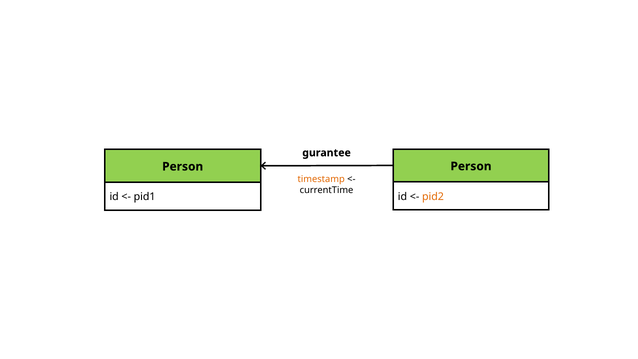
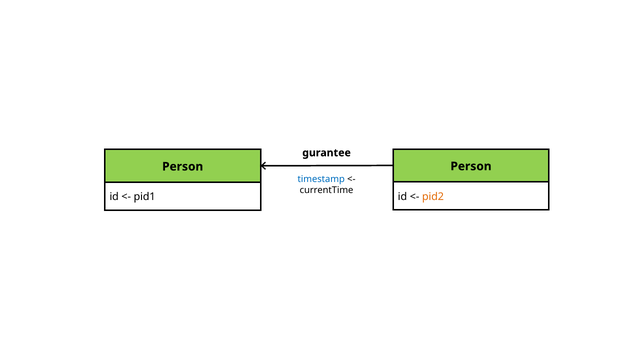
timestamp colour: orange -> blue (321, 179)
